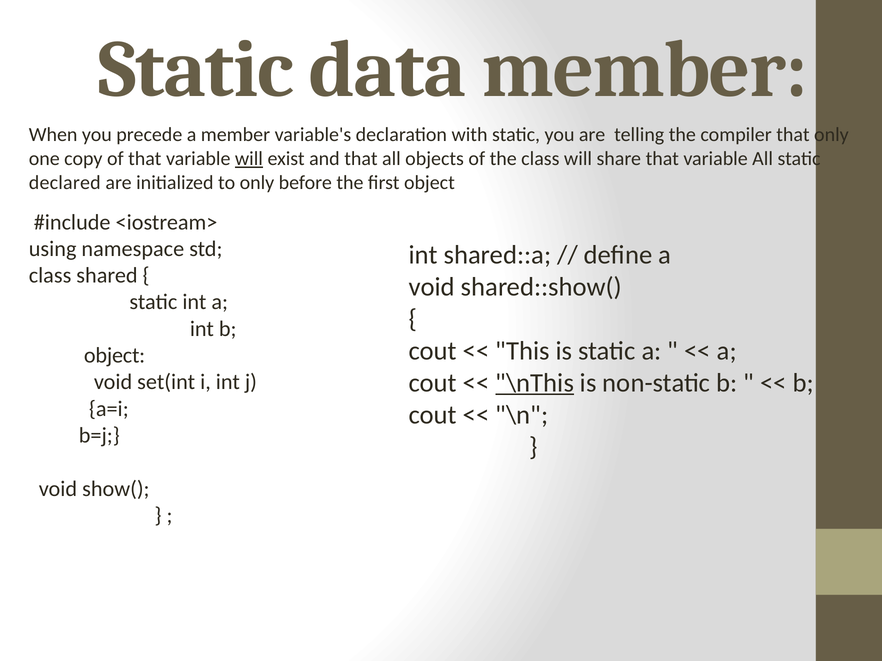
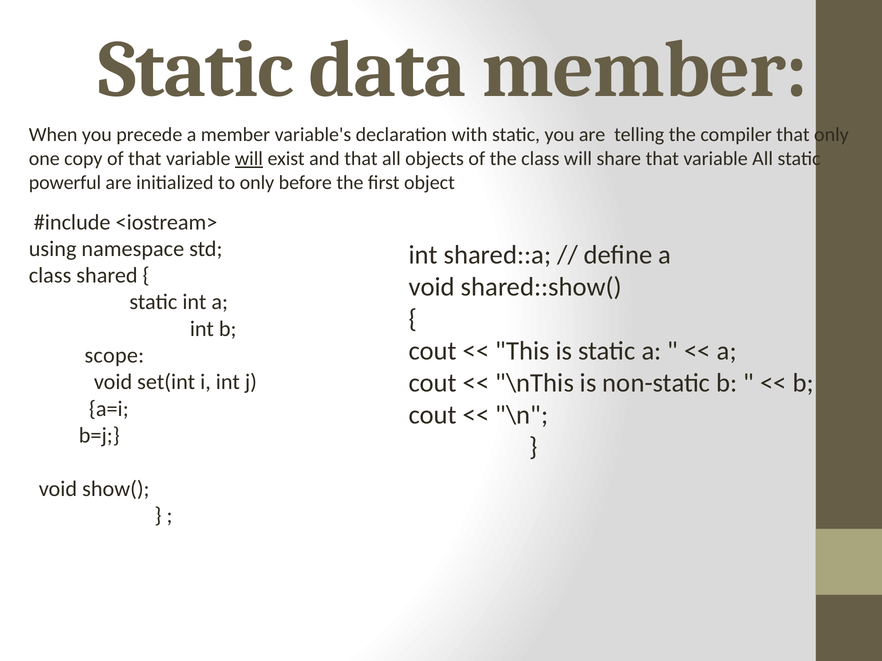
declared: declared -> powerful (65, 183)
object: object -> scope (114, 356)
\nThis underline: present -> none (535, 383)
